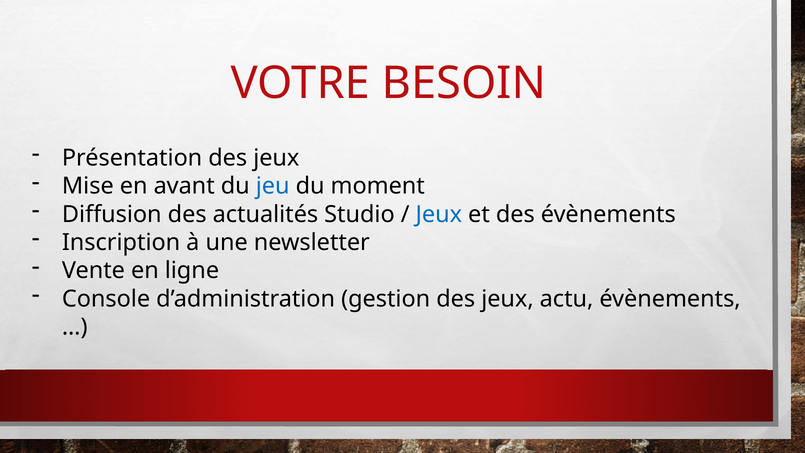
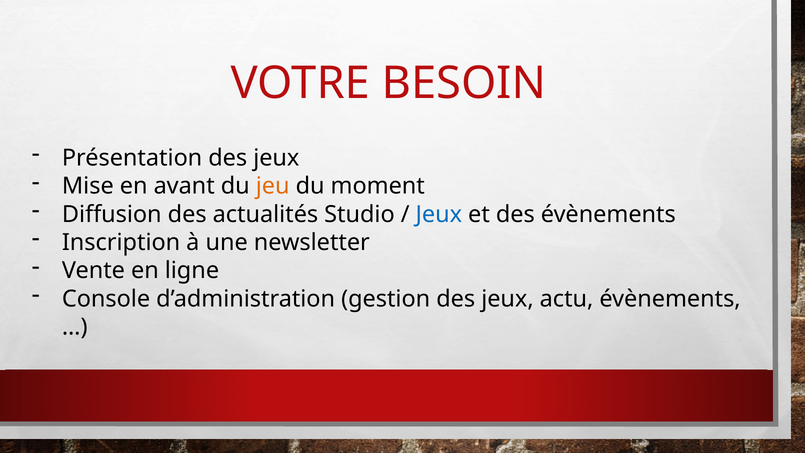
jeu colour: blue -> orange (273, 186)
